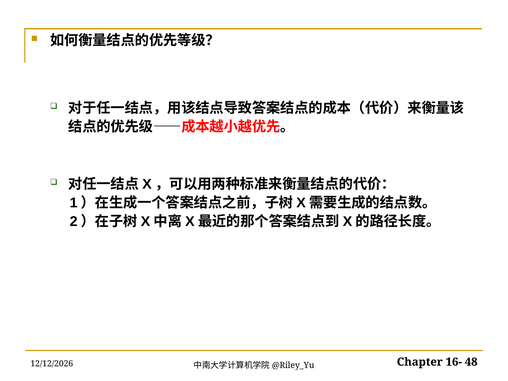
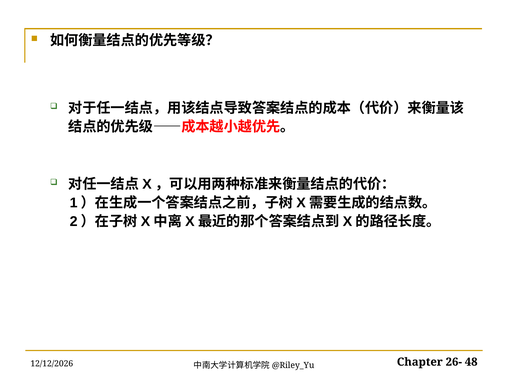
16-: 16- -> 26- (454, 362)
